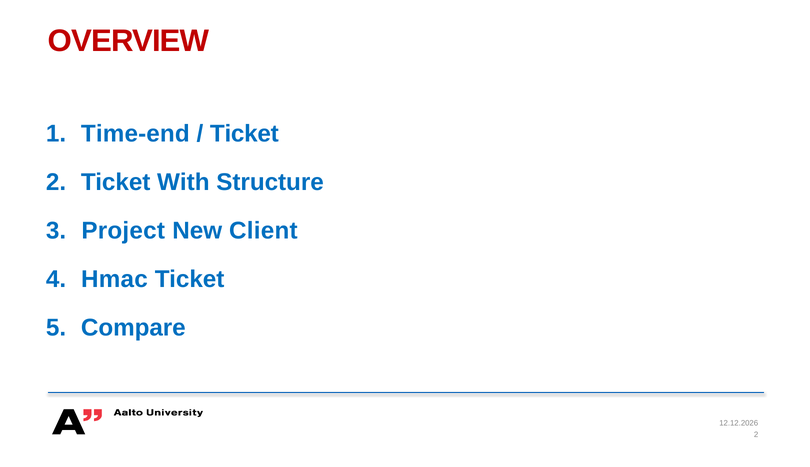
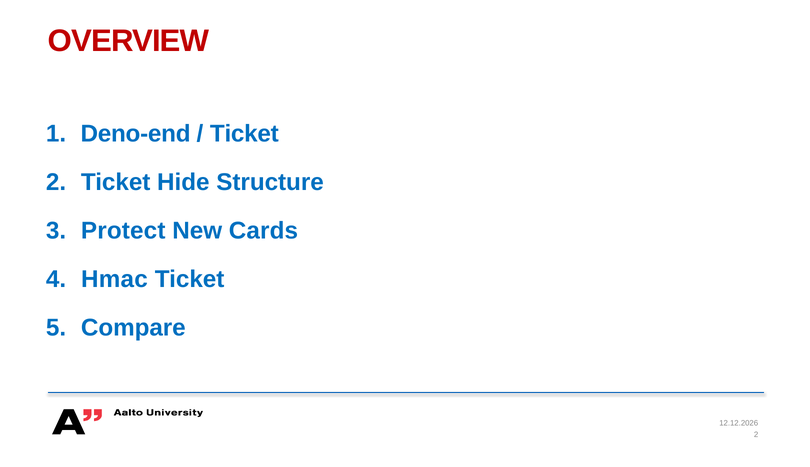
Time-end: Time-end -> Deno-end (136, 134)
With: With -> Hide (183, 182)
Project: Project -> Protect (123, 231)
Client: Client -> Cards (263, 231)
